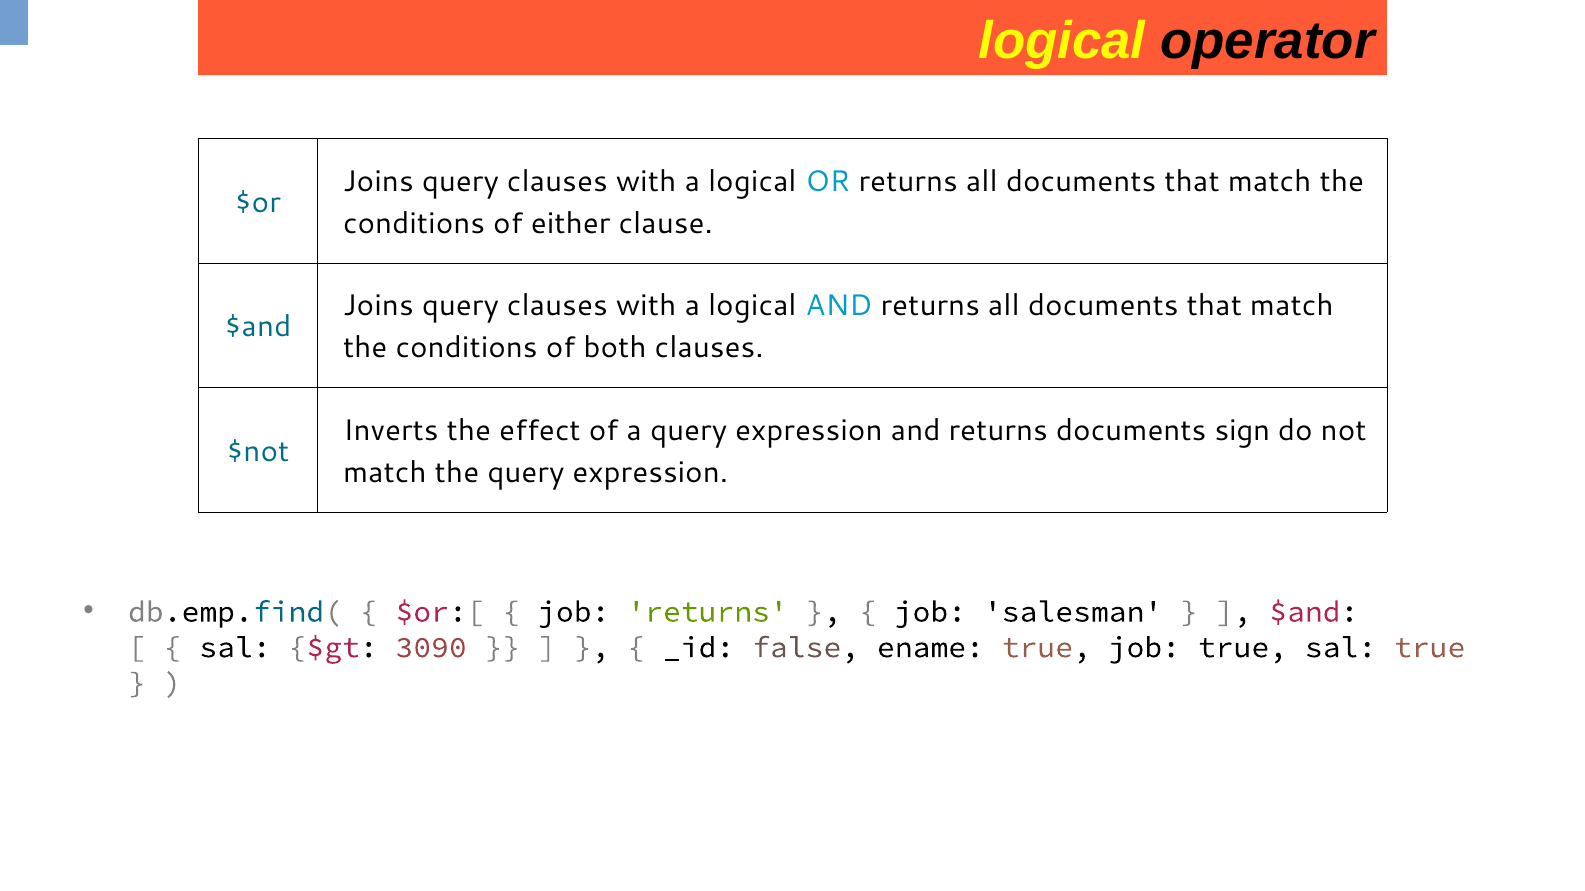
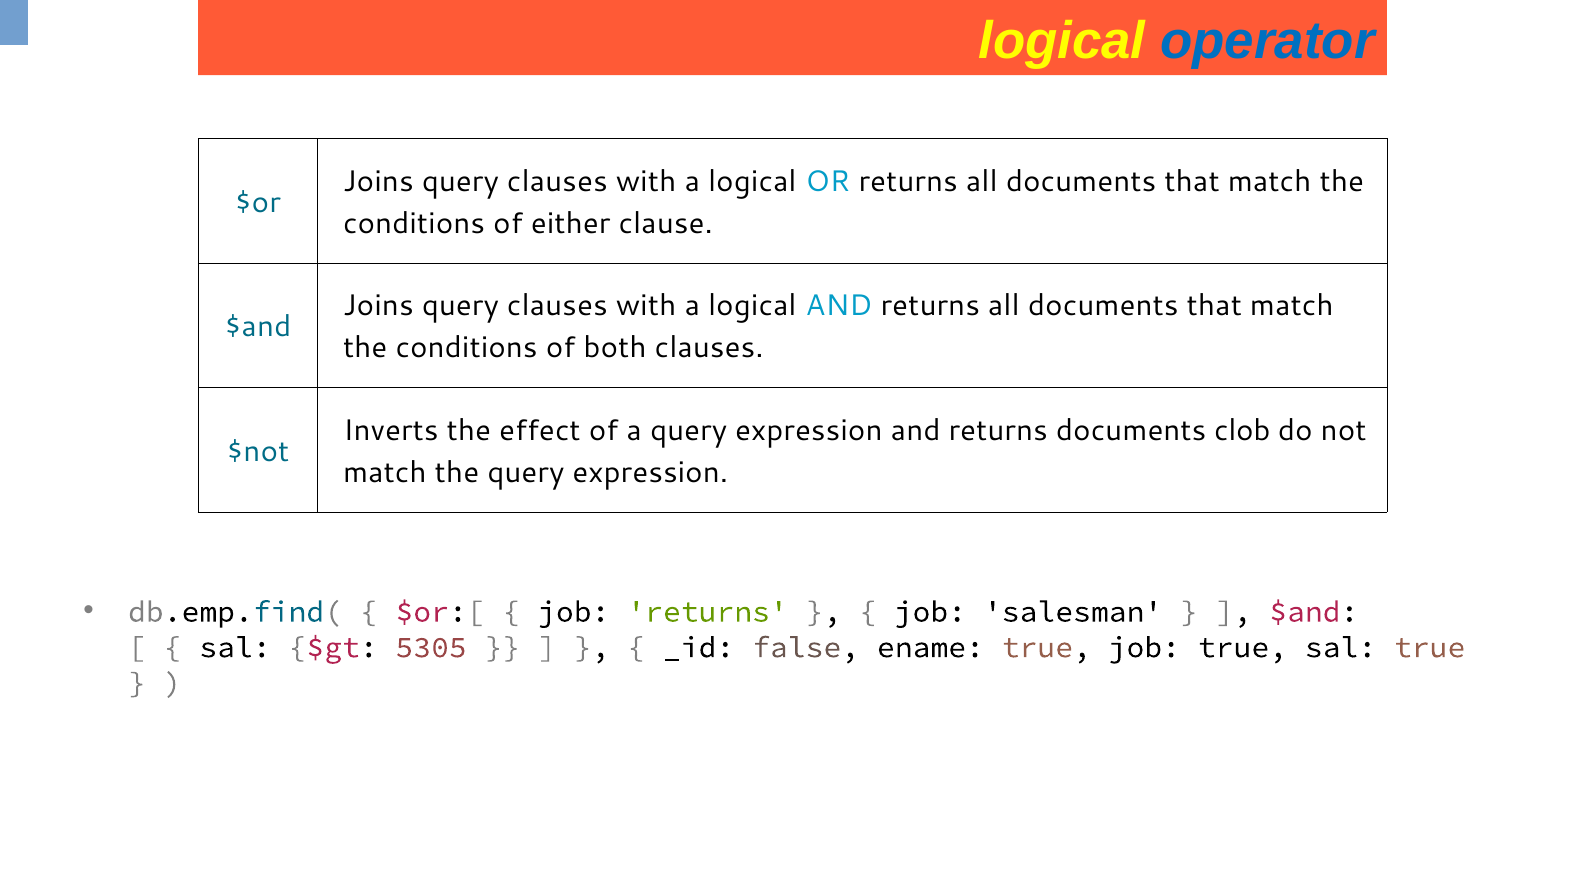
operator colour: black -> blue (1267, 41)
sign: sign -> clob (1242, 431)
3090: 3090 -> 5305 (431, 648)
